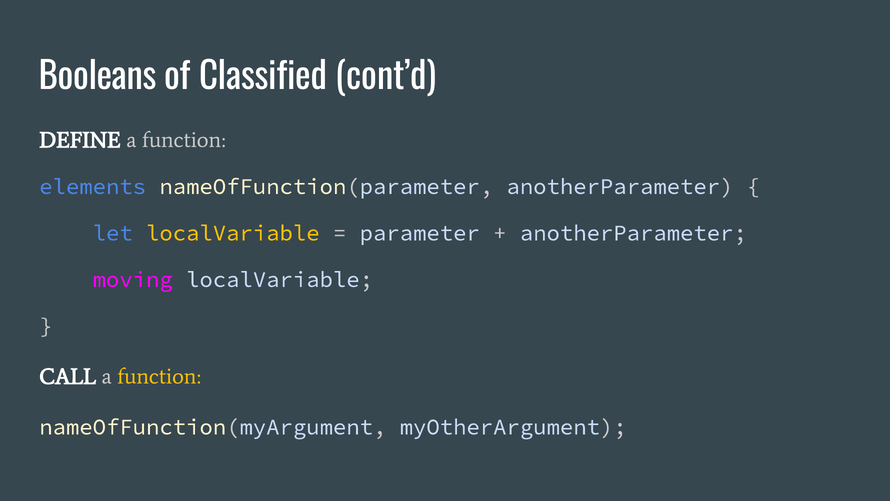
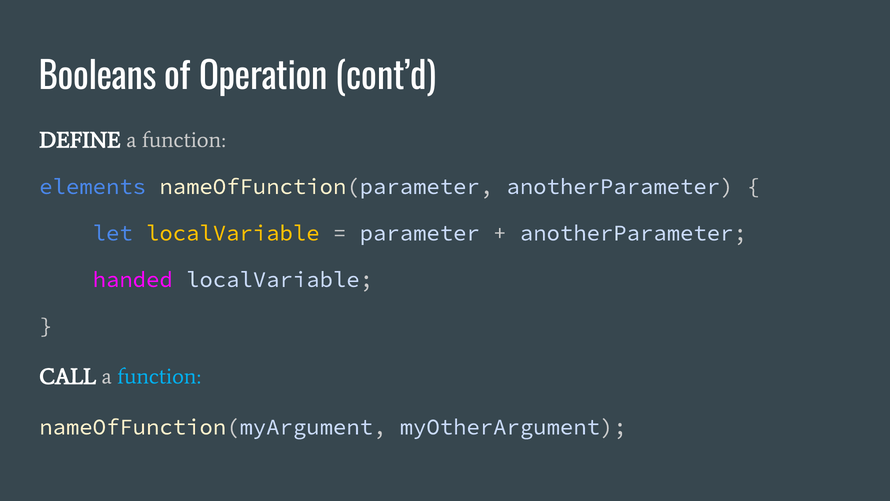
Classified: Classified -> Operation (263, 77)
moving: moving -> handed (133, 279)
function colour: yellow -> light blue (159, 376)
